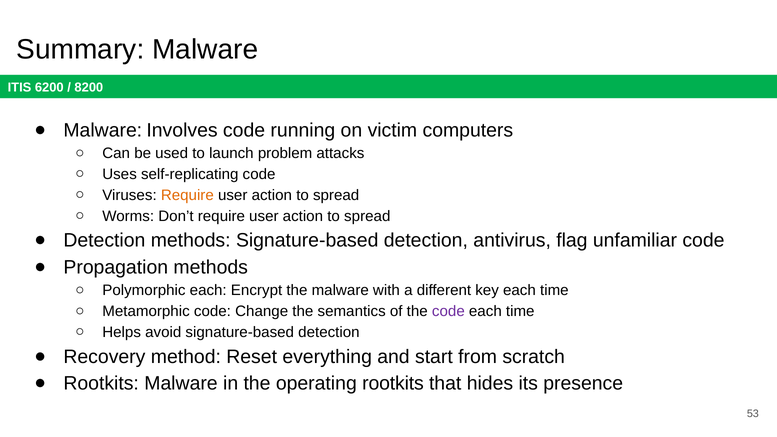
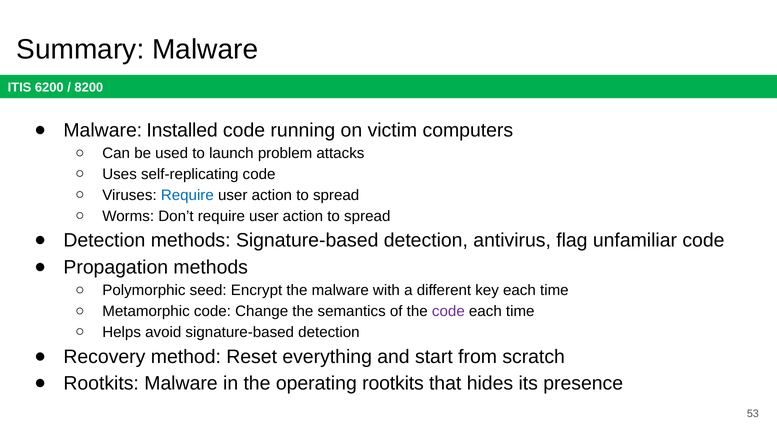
Involves: Involves -> Installed (182, 130)
Require colour: orange -> blue (187, 195)
Polymorphic each: each -> seed (208, 291)
